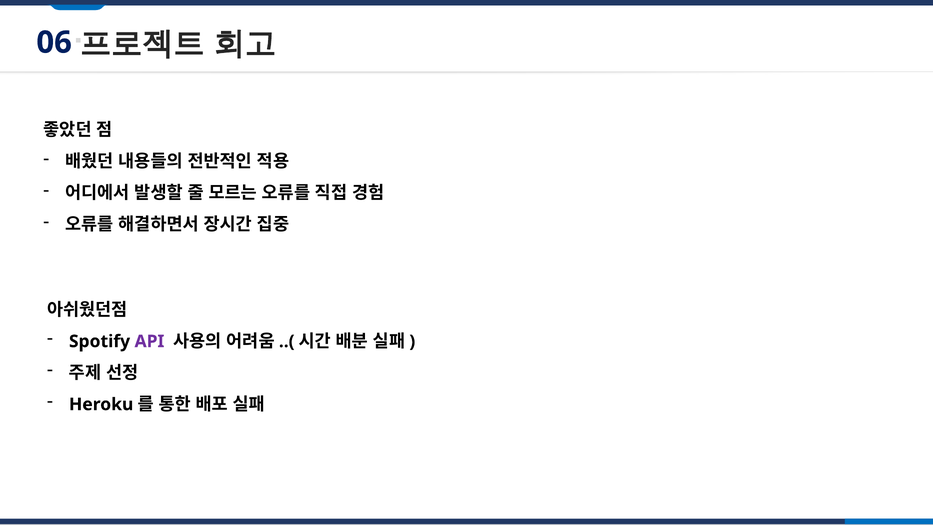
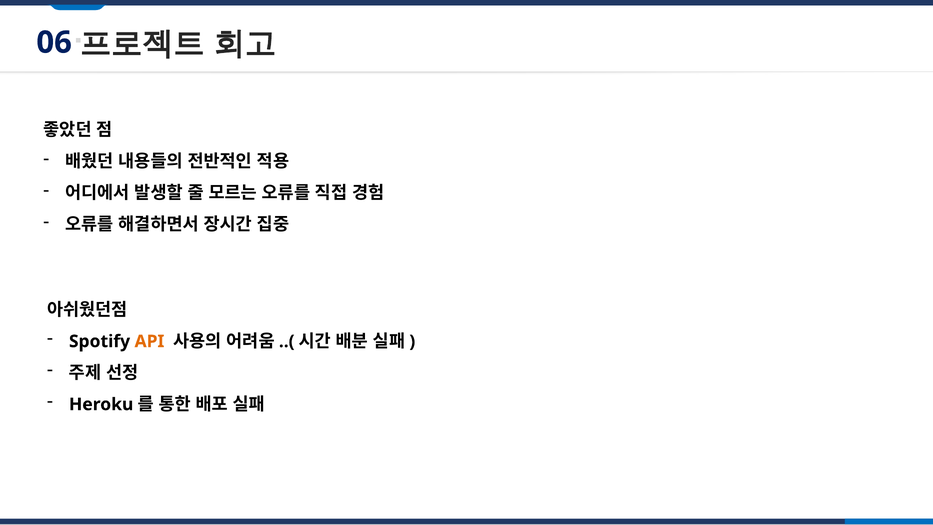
API colour: purple -> orange (149, 341)
